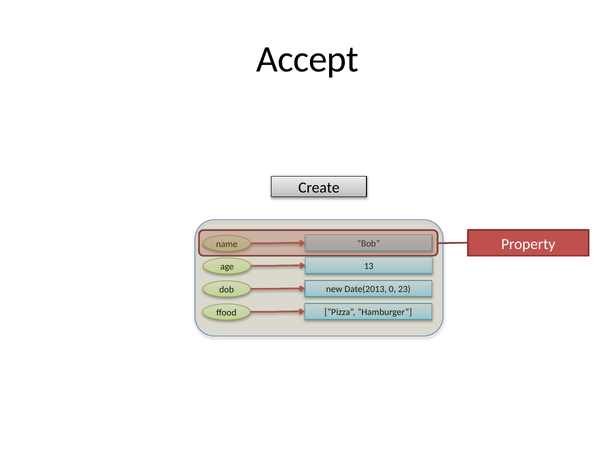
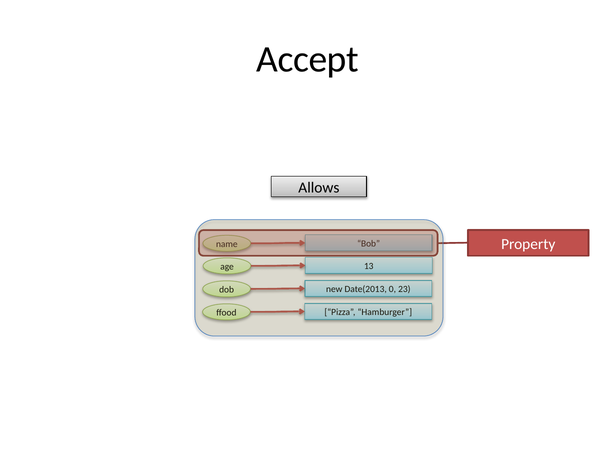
Create: Create -> Allows (319, 188)
